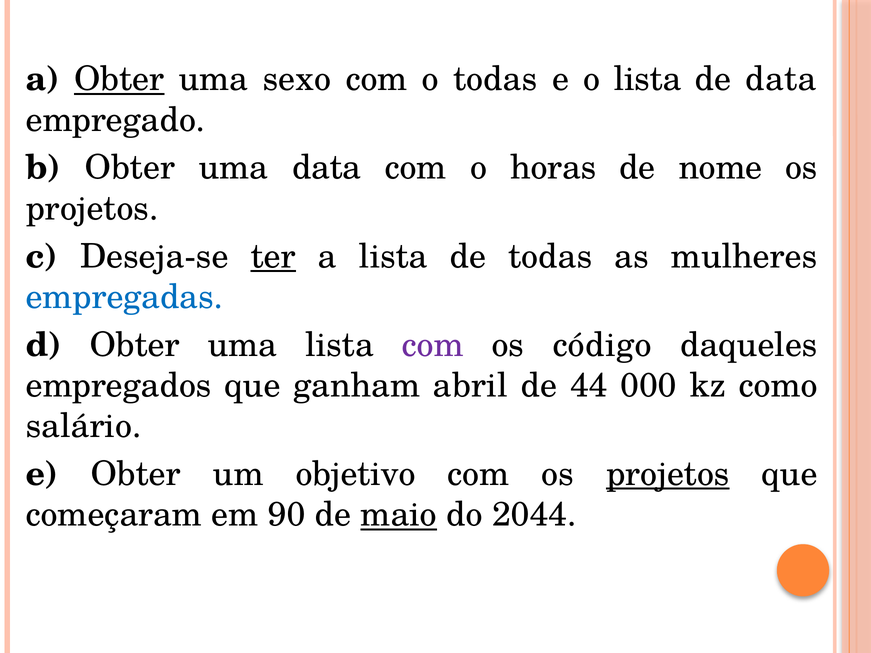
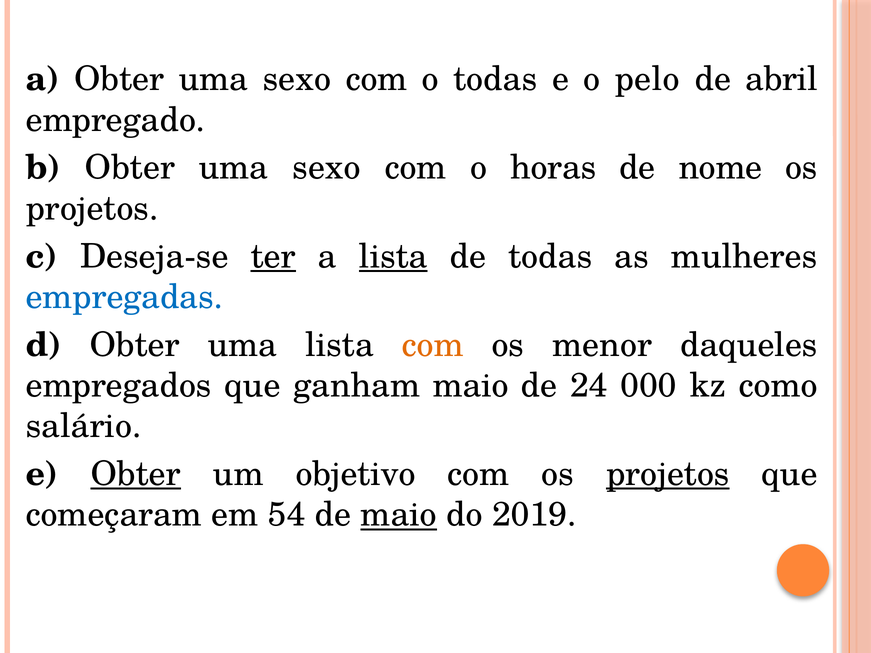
Obter underline: present -> none (119, 79)
o lista: lista -> pelo (647, 79)
de data: data -> abril (781, 79)
b Obter uma data: data -> sexo (326, 168)
lista underline: none -> present (393, 256)
com colour: purple -> orange (433, 345)
código: código -> menor (602, 345)
ganham abril: abril -> maio (471, 386)
44: 44 -> 24 (589, 386)
Obter underline: none -> present (136, 474)
90: 90 -> 54 (287, 515)
2044: 2044 -> 2019 (534, 515)
